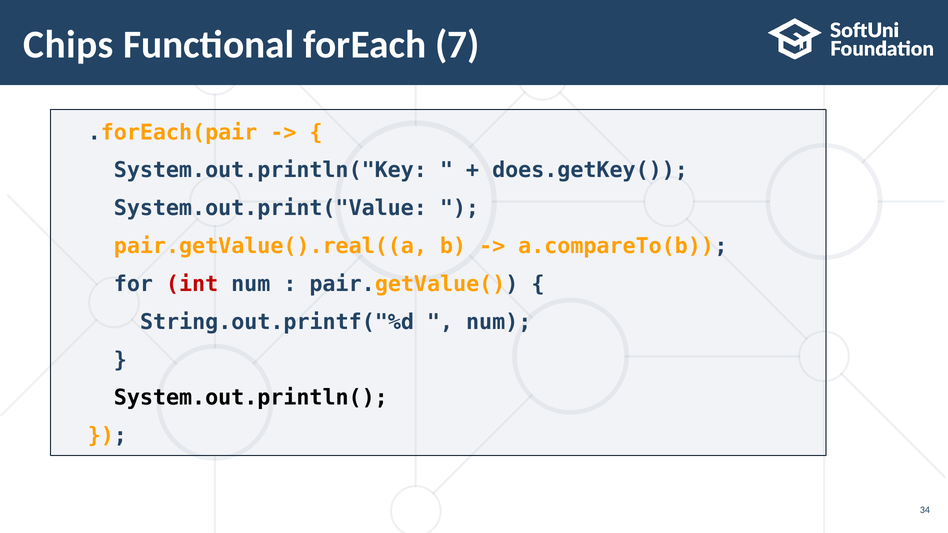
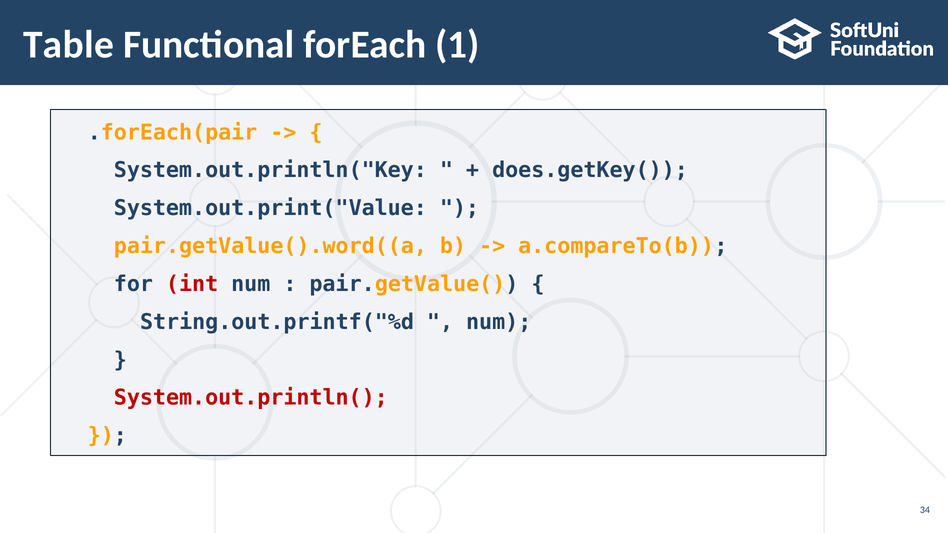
Chips: Chips -> Table (69, 45)
7: 7 -> 1 (457, 45)
pair.getValue().real((a: pair.getValue().real((a -> pair.getValue().word((a (270, 246)
System.out.println( colour: black -> red (251, 398)
